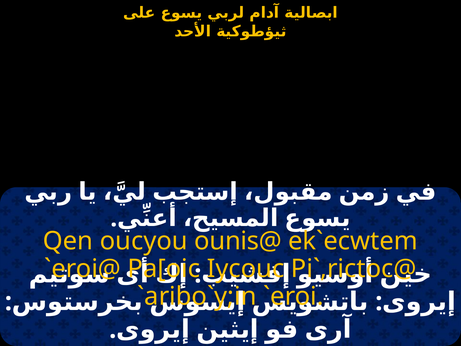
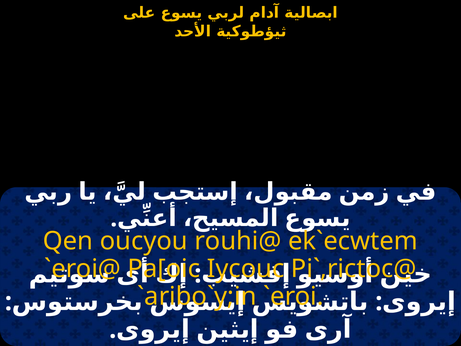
ounis@: ounis@ -> rouhi@ (238, 241)
